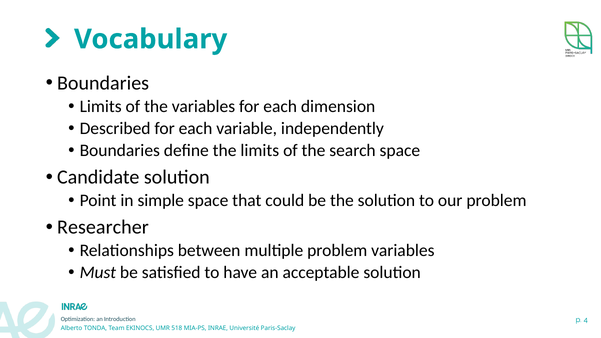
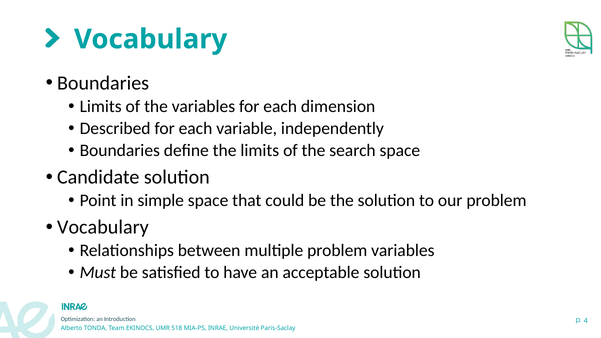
Researcher: Researcher -> Vocabulary (103, 227)
